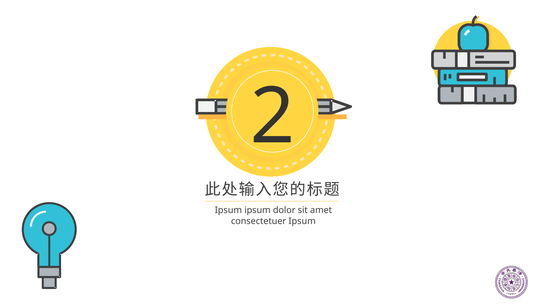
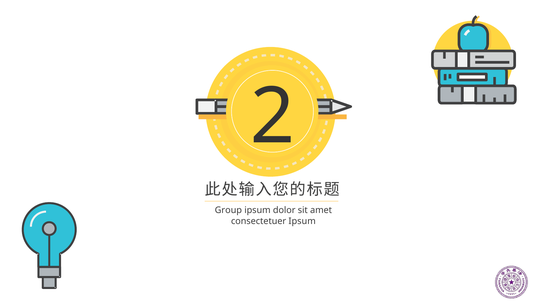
Ipsum: Ipsum -> Group (228, 210)
